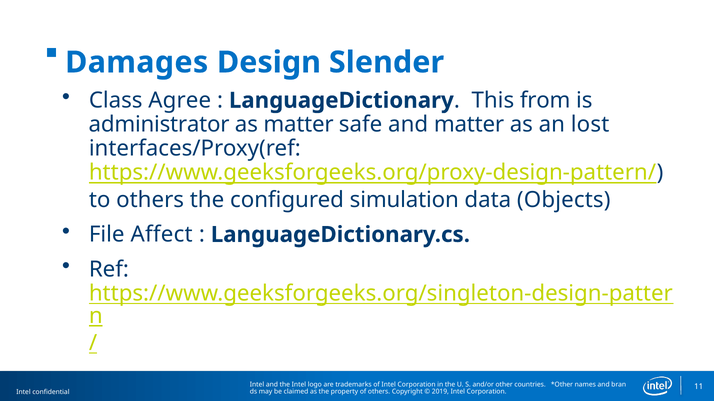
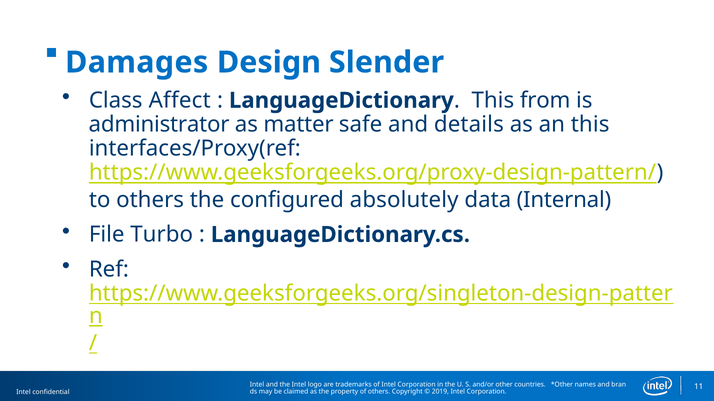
Agree: Agree -> Affect (180, 101)
and matter: matter -> details (469, 125)
an lost: lost -> this (590, 125)
simulation: simulation -> absolutely (404, 200)
Objects: Objects -> Internal (564, 200)
Affect: Affect -> Turbo (162, 235)
